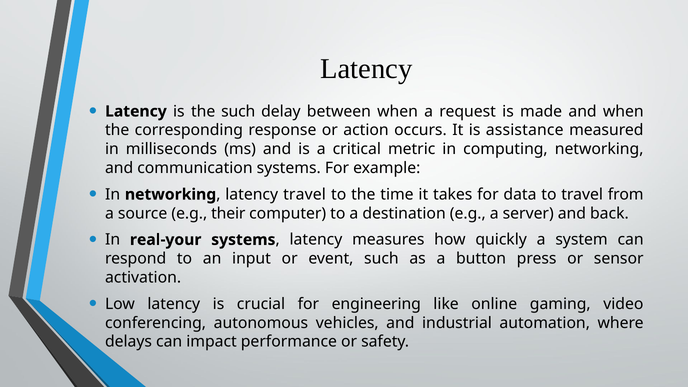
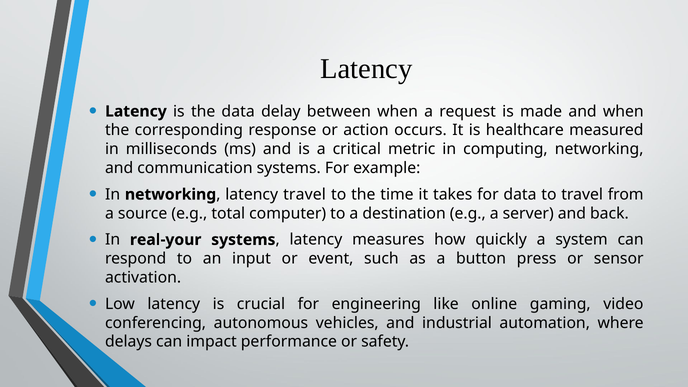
the such: such -> data (238, 111)
assistance: assistance -> healthcare (525, 130)
their: their -> total (228, 213)
